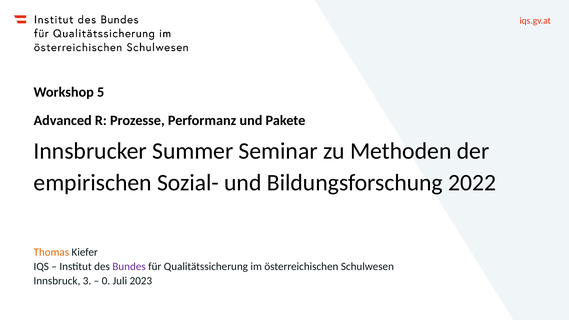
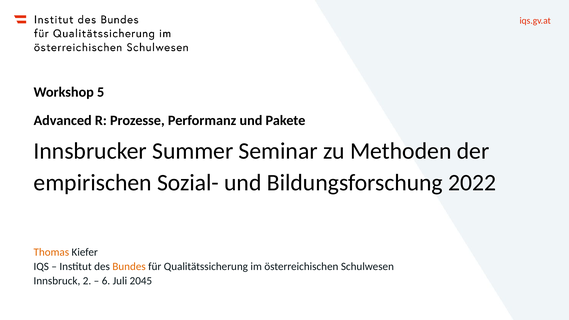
Bundes colour: purple -> orange (129, 267)
3: 3 -> 2 (87, 281)
0: 0 -> 6 (106, 281)
2023: 2023 -> 2045 (141, 281)
